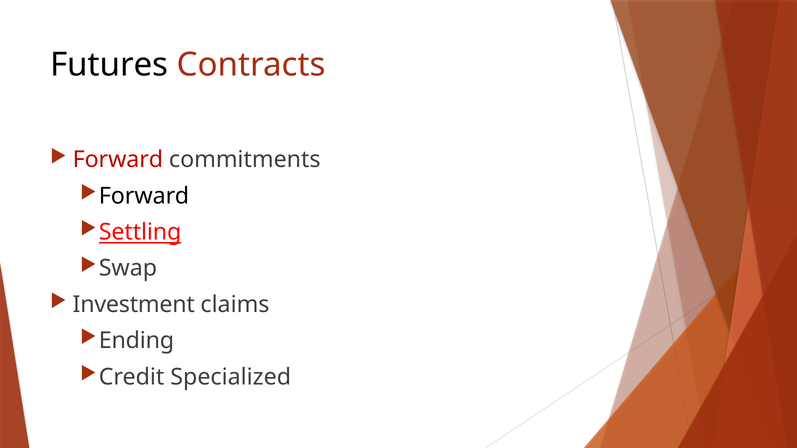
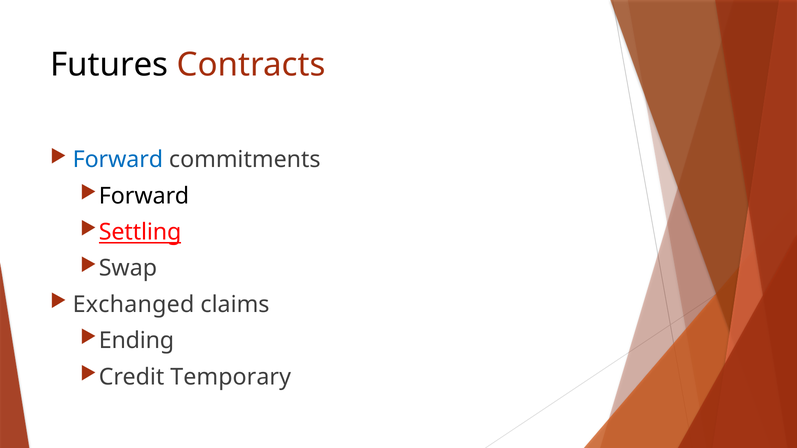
Forward colour: red -> blue (118, 160)
Investment: Investment -> Exchanged (133, 305)
Specialized: Specialized -> Temporary (231, 377)
